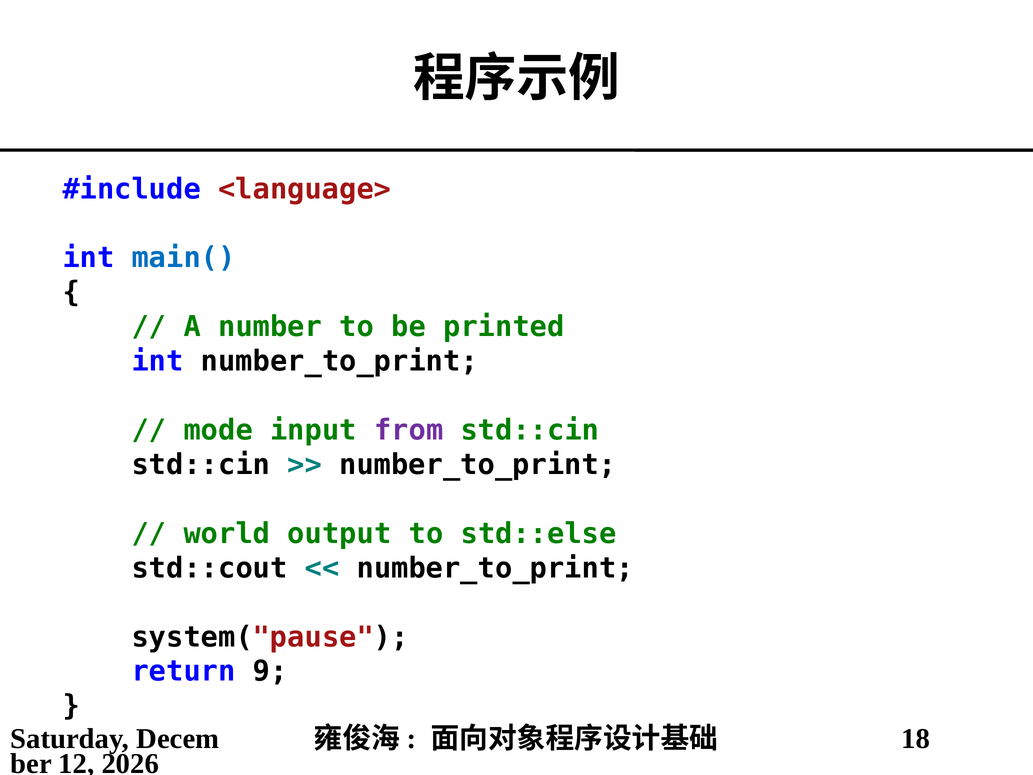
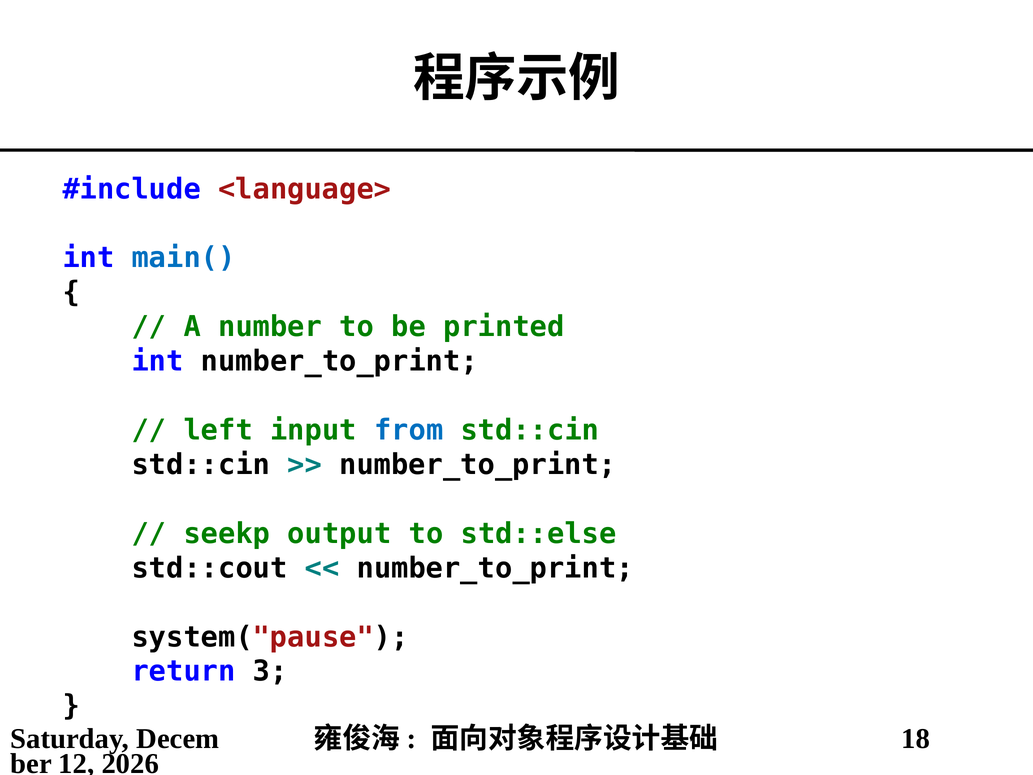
mode: mode -> left (218, 430)
from colour: purple -> blue (409, 430)
world: world -> seekp (227, 534)
9: 9 -> 3 (270, 671)
